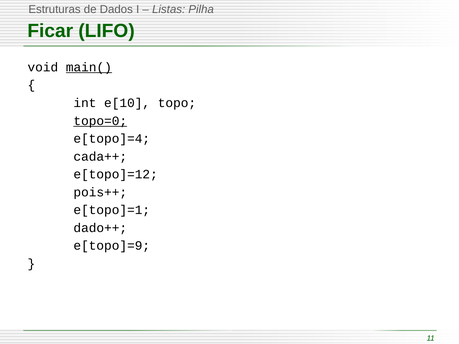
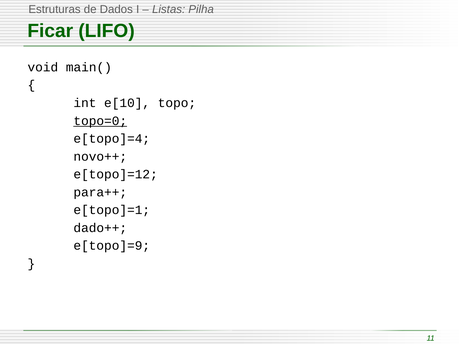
main( underline: present -> none (89, 67)
cada++: cada++ -> novo++ (100, 157)
pois++: pois++ -> para++ (100, 192)
